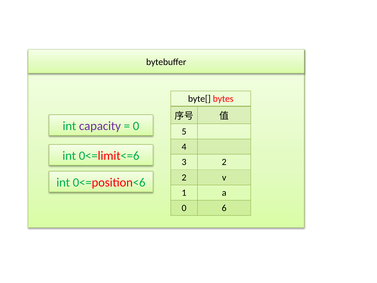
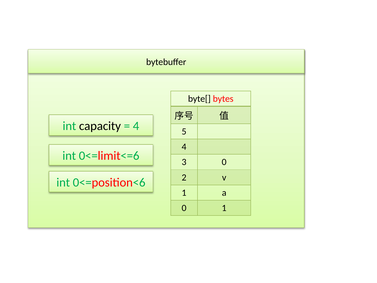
capacity colour: purple -> black (100, 126)
0: 0 -> 4 (136, 126)
3 2: 2 -> 0 (224, 162)
0 6: 6 -> 1 (224, 208)
